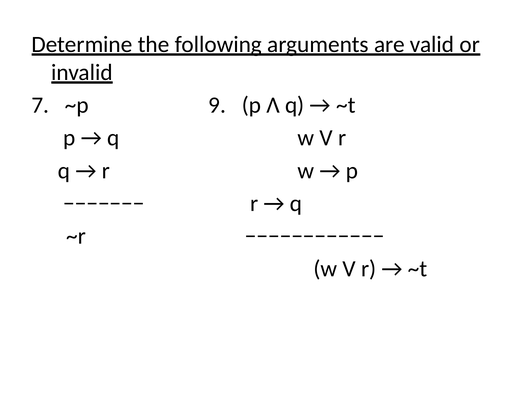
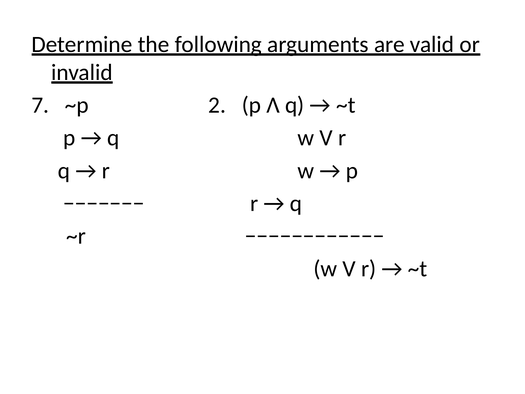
9: 9 -> 2 (217, 105)
